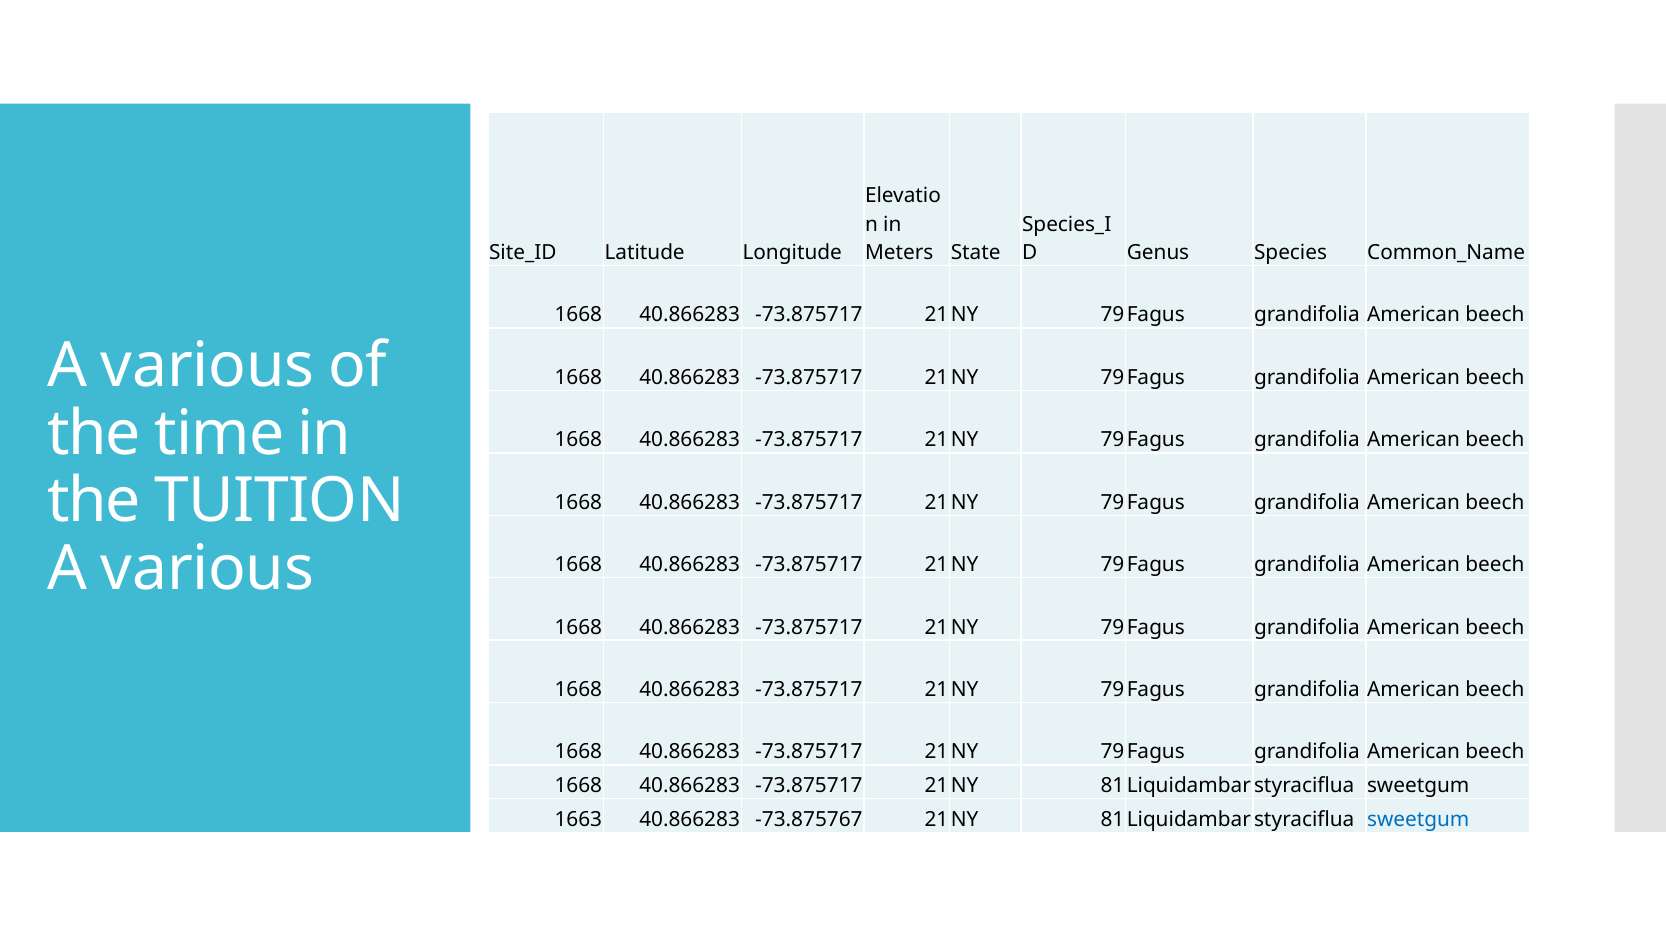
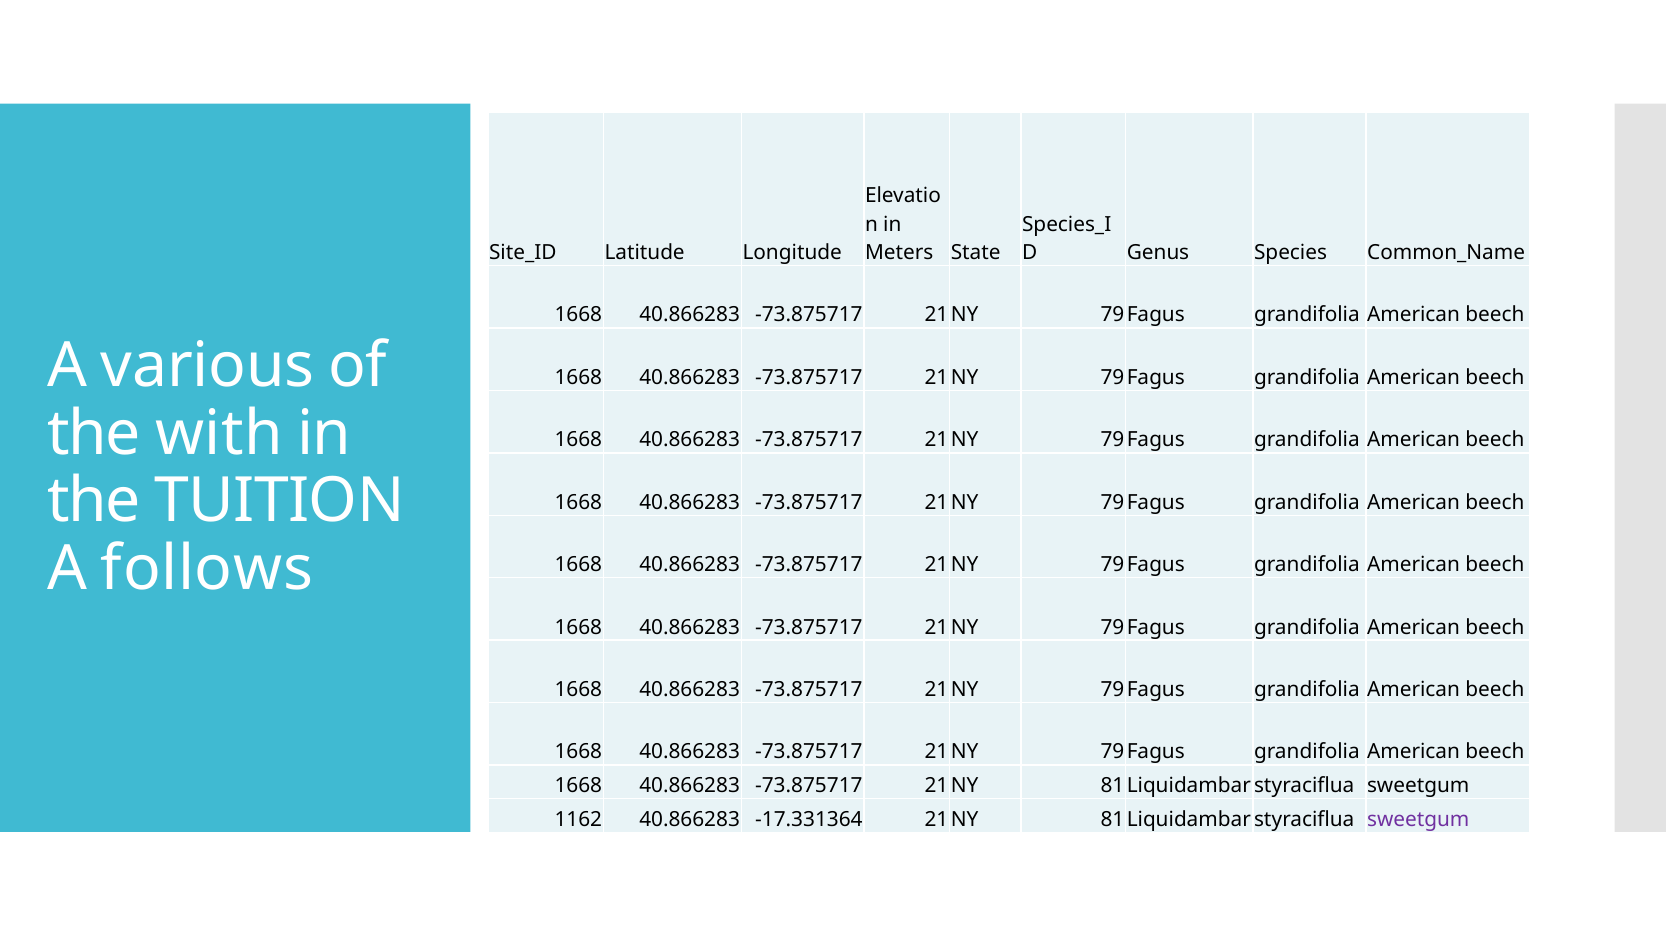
time: time -> with (219, 434)
various: various -> follows (207, 569)
1663: 1663 -> 1162 (578, 820)
-73.875767: -73.875767 -> -17.331364 (809, 820)
sweetgum colour: blue -> purple (1418, 820)
